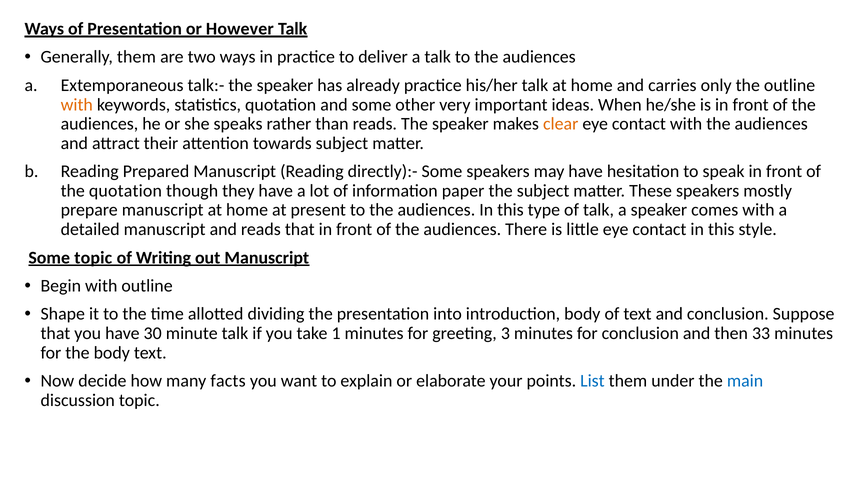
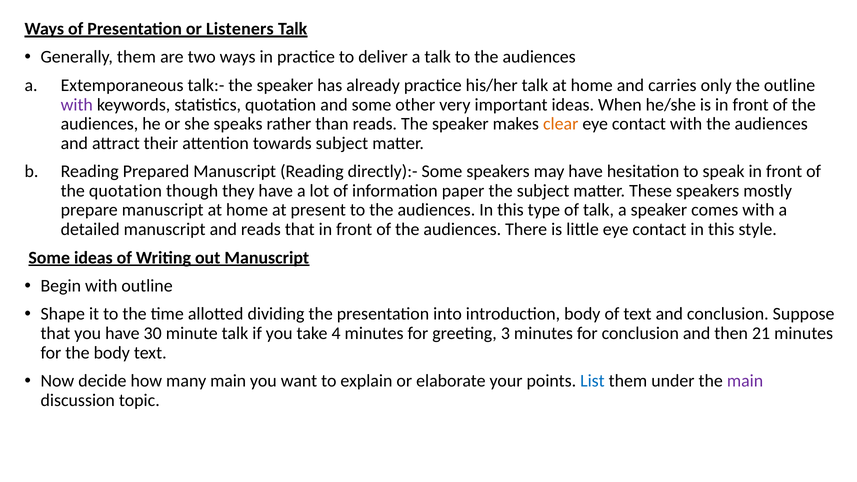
However: However -> Listeners (240, 29)
with colour: orange -> purple (77, 105)
Some topic: topic -> ideas (93, 258)
1: 1 -> 4 (336, 333)
33: 33 -> 21 (761, 333)
many facts: facts -> main (228, 381)
main colour: blue -> purple (745, 381)
